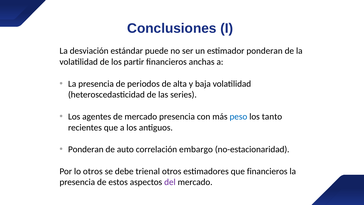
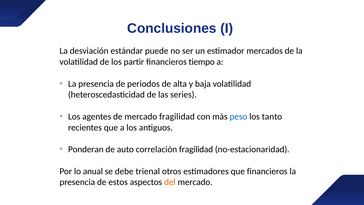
estimador ponderan: ponderan -> mercados (265, 51)
anchas: anchas -> tiempo (202, 62)
mercado presencia: presencia -> fragilidad (177, 116)
correlación embargo: embargo -> fragilidad (196, 149)
lo otros: otros -> anual (93, 171)
del colour: purple -> orange (170, 182)
